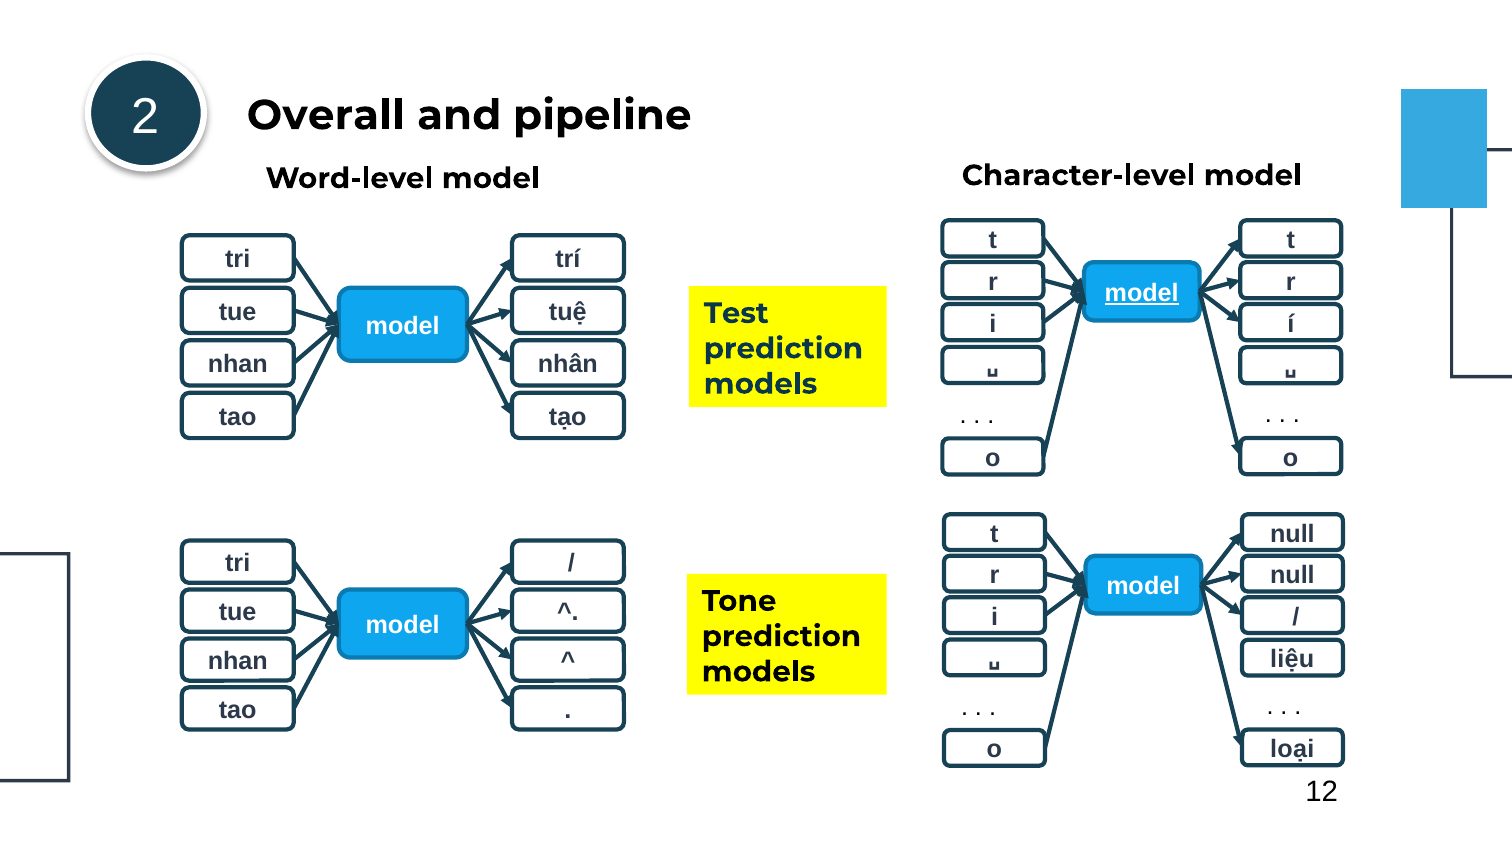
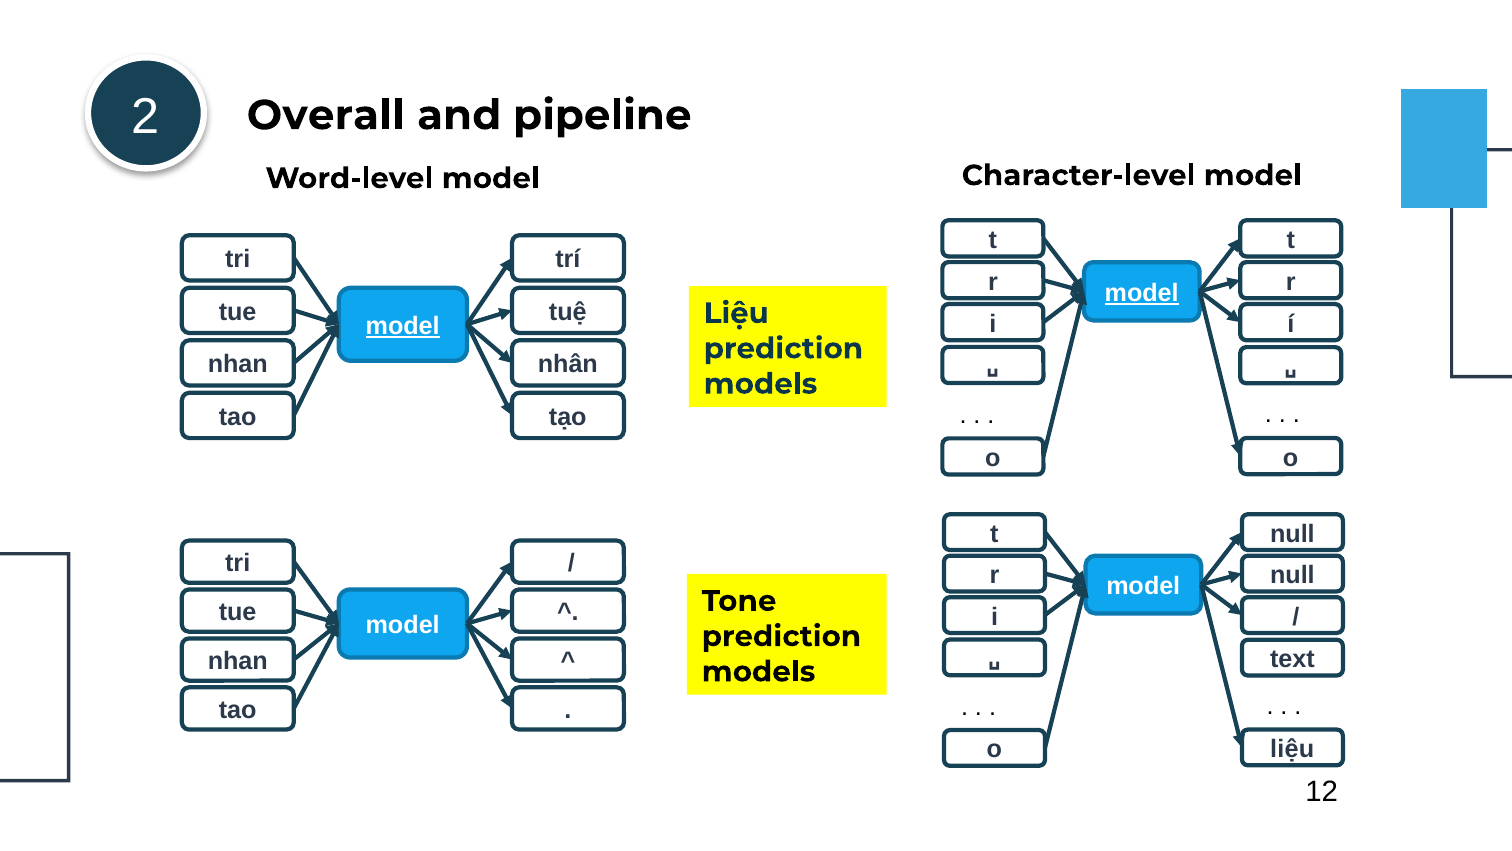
Test: Test -> Liệu (736, 313)
model underline: none -> present (403, 326)
liệu: liệu -> text (1292, 659)
loại: loại -> liệu (1292, 749)
